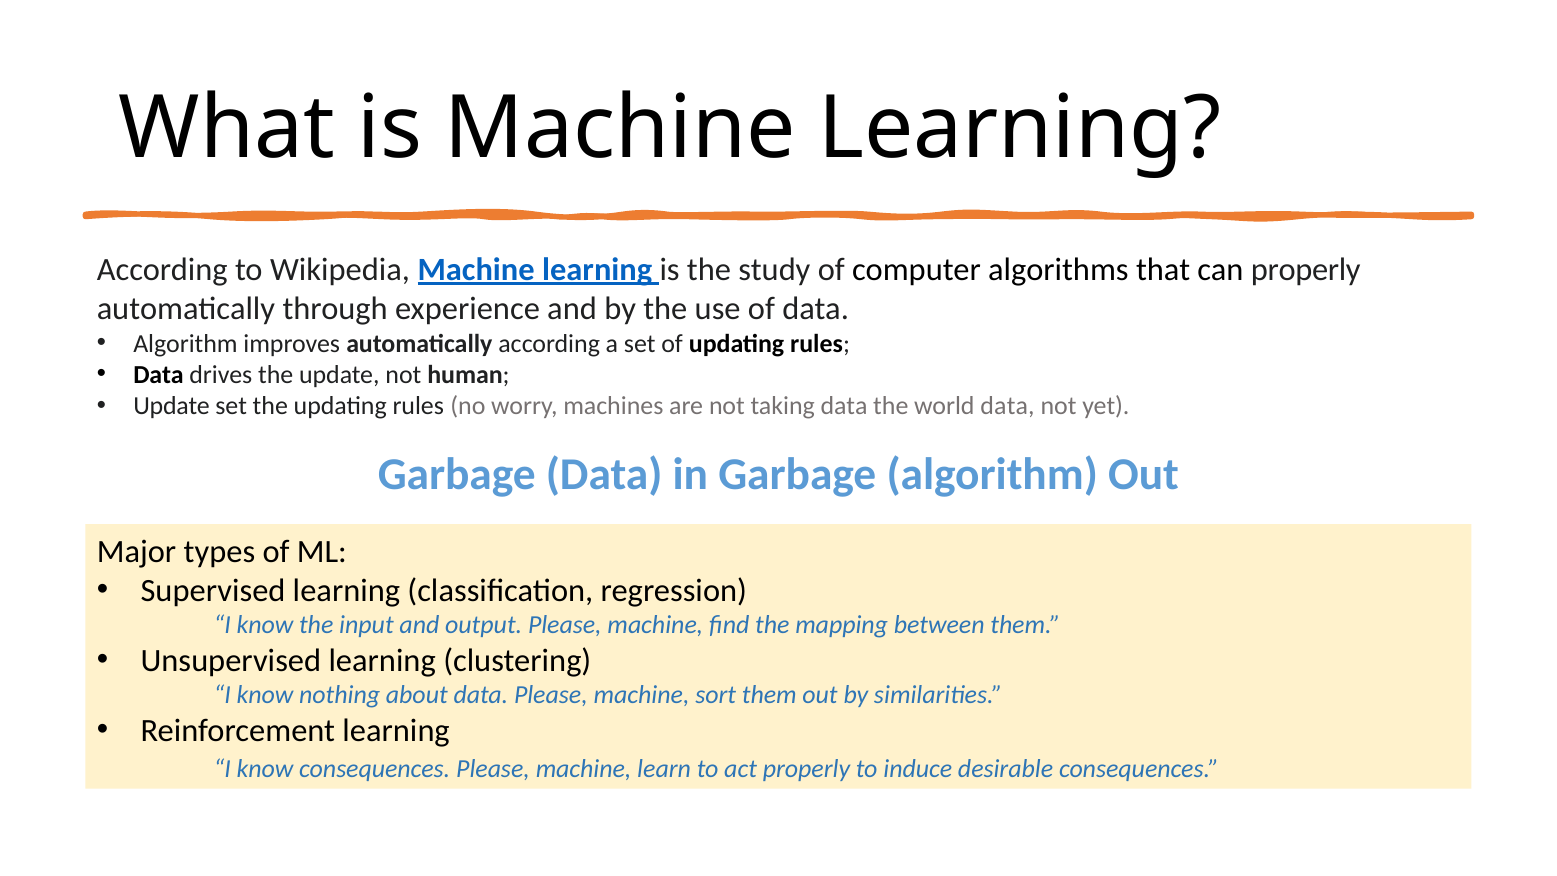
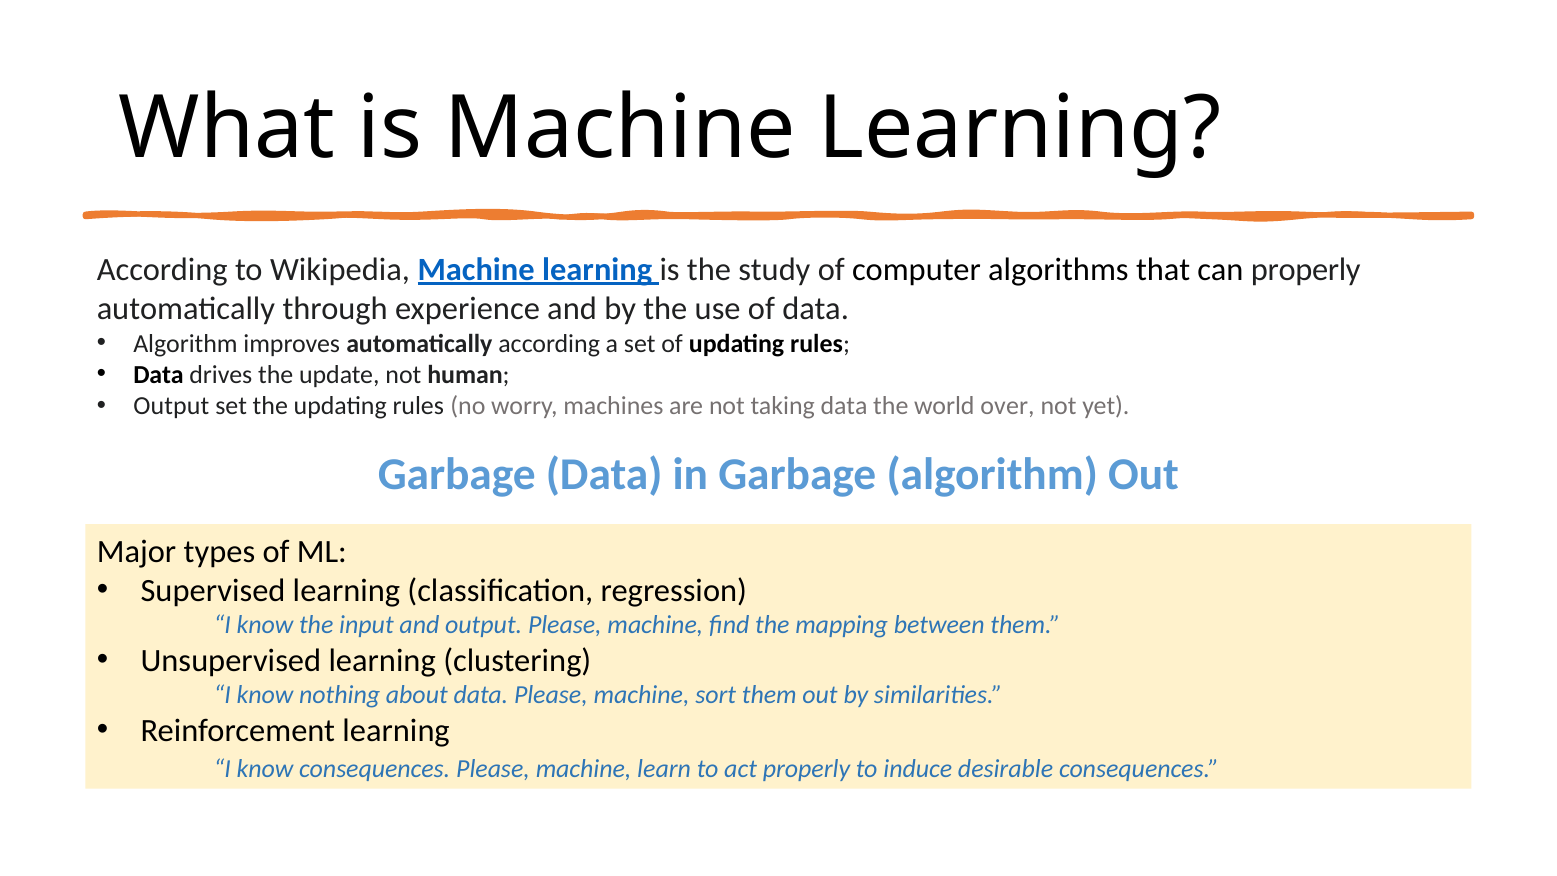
Update: Update -> Output (171, 406)
world data: data -> over (1008, 406)
